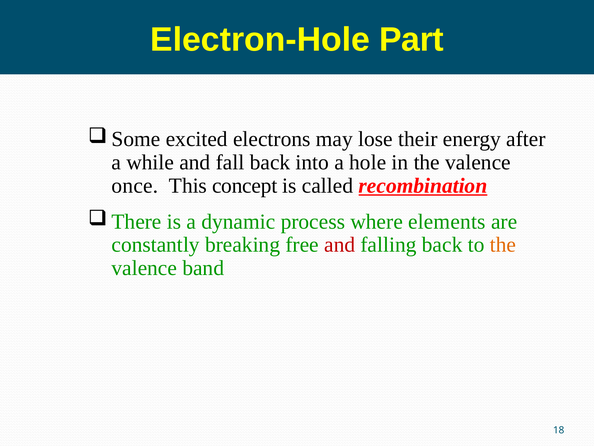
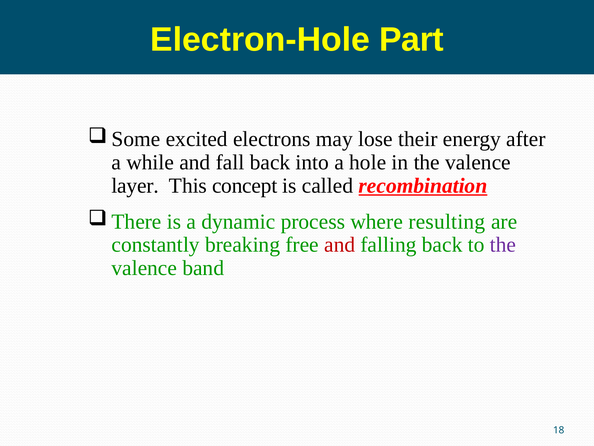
once: once -> layer (135, 185)
elements: elements -> resulting (447, 221)
the colour: orange -> purple (503, 245)
